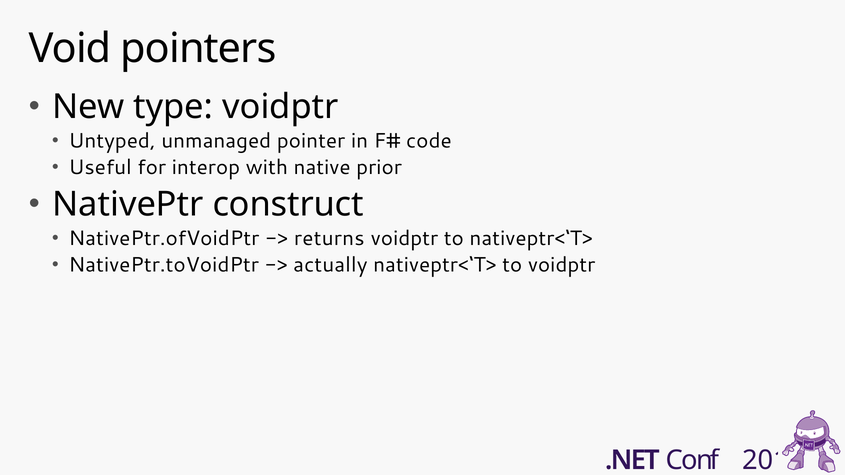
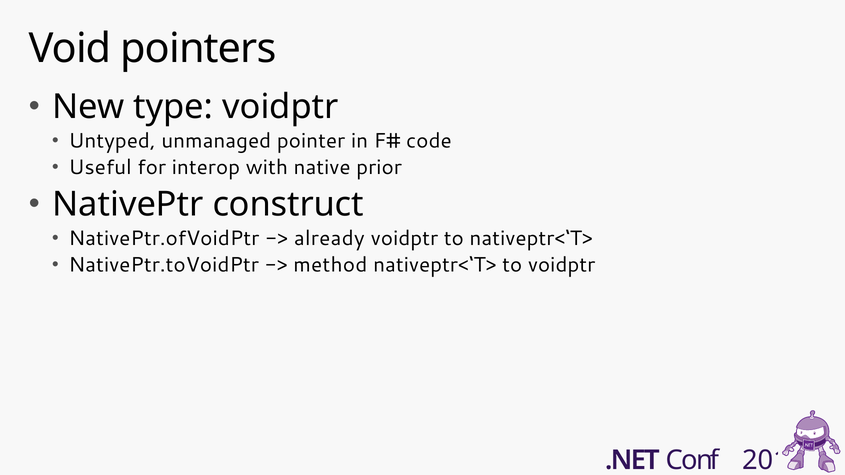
returns: returns -> already (329, 238)
actually: actually -> method (330, 265)
